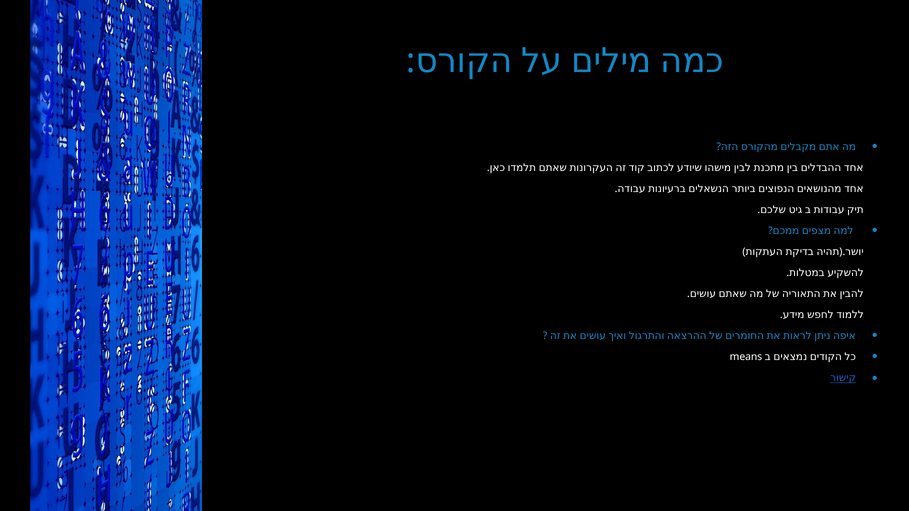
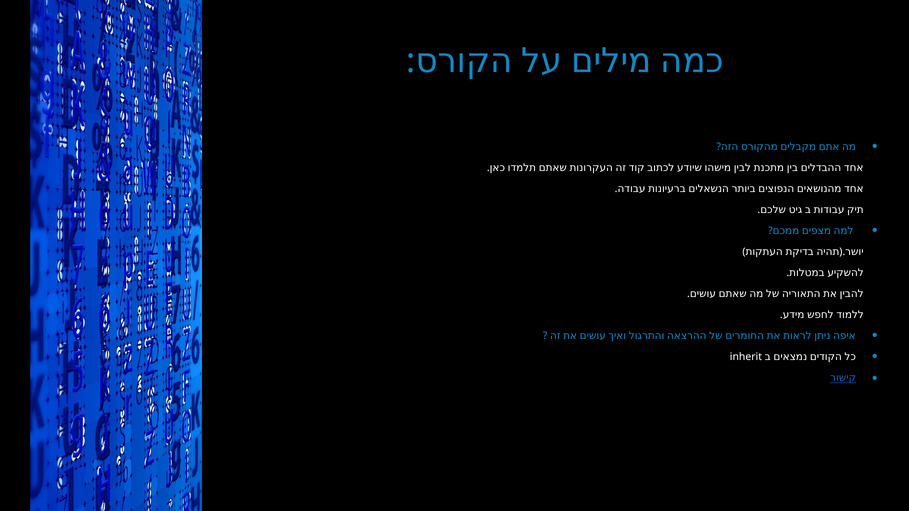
means: means -> inherit (746, 357)
